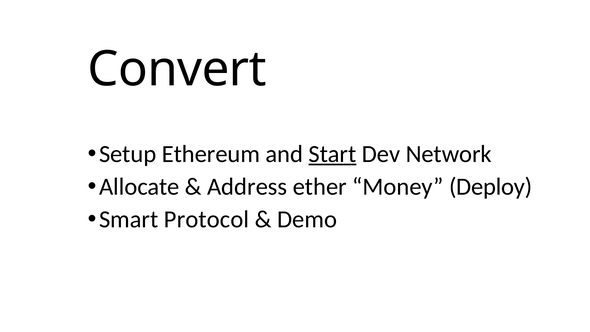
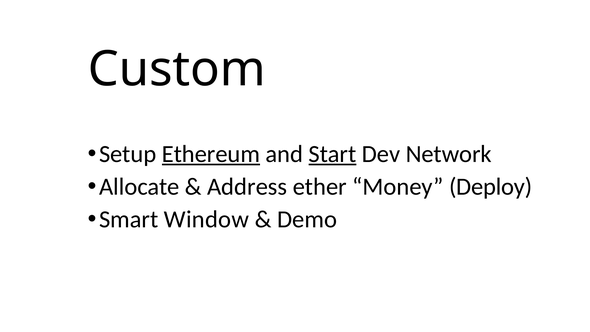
Convert: Convert -> Custom (177, 69)
Ethereum underline: none -> present (211, 154)
Protocol: Protocol -> Window (206, 219)
